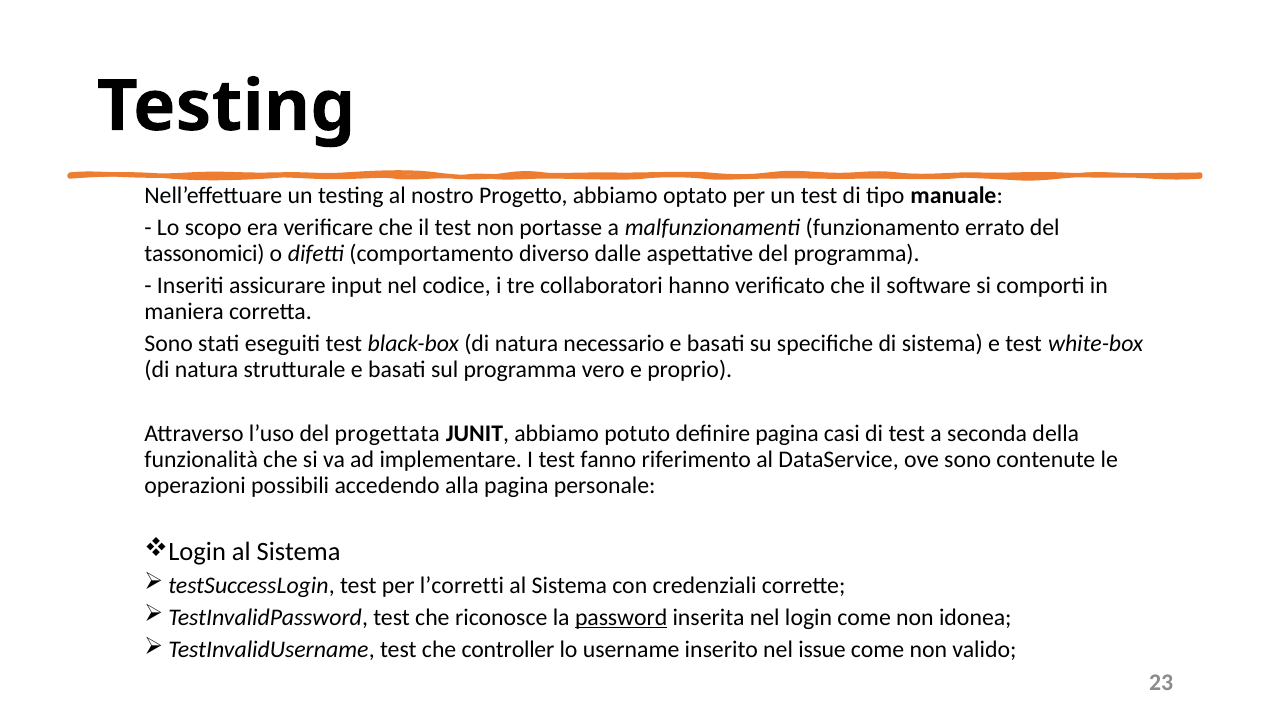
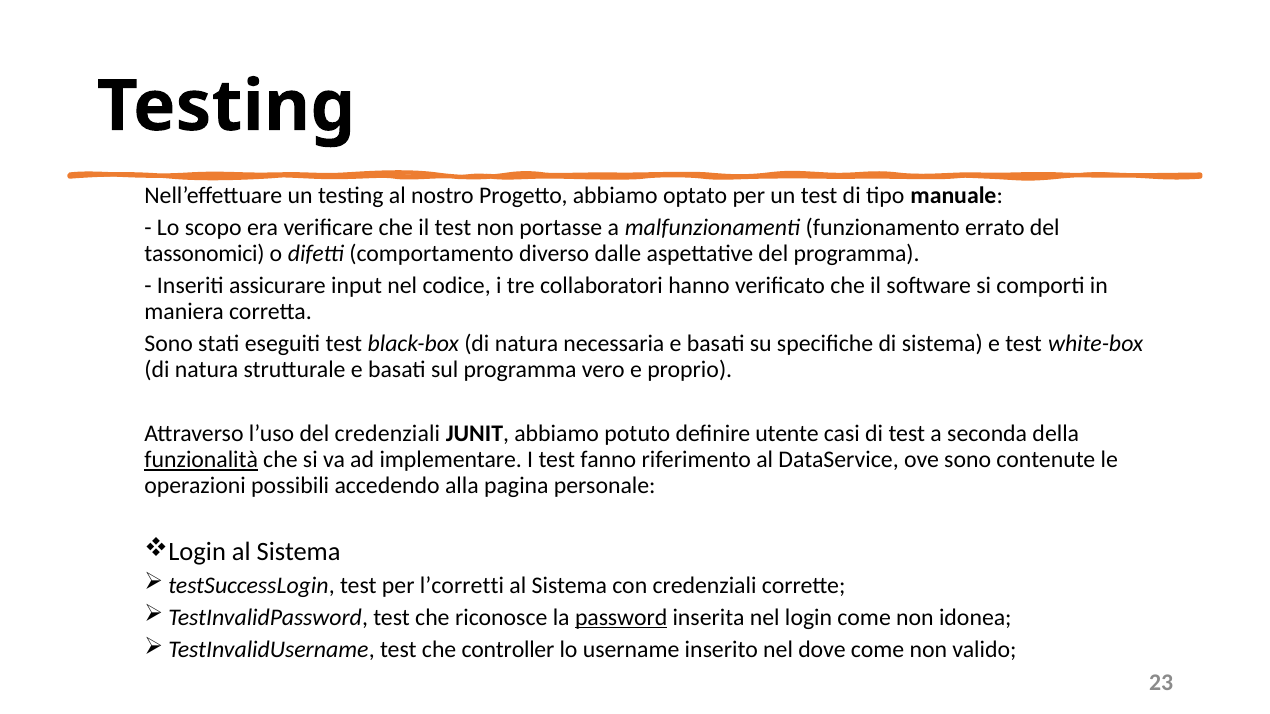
necessario: necessario -> necessaria (614, 344)
del progettata: progettata -> credenziali (387, 434)
definire pagina: pagina -> utente (787, 434)
funzionalità underline: none -> present (201, 460)
issue: issue -> dove (822, 650)
